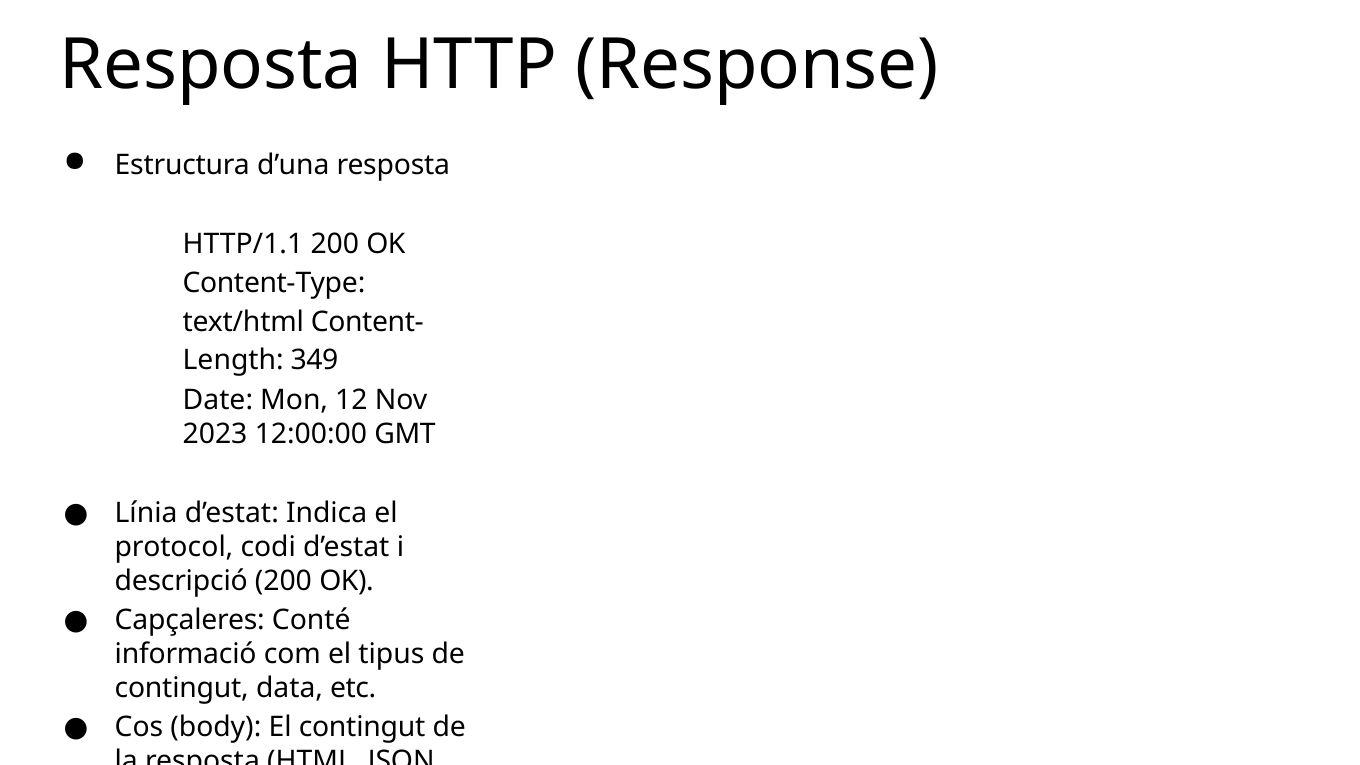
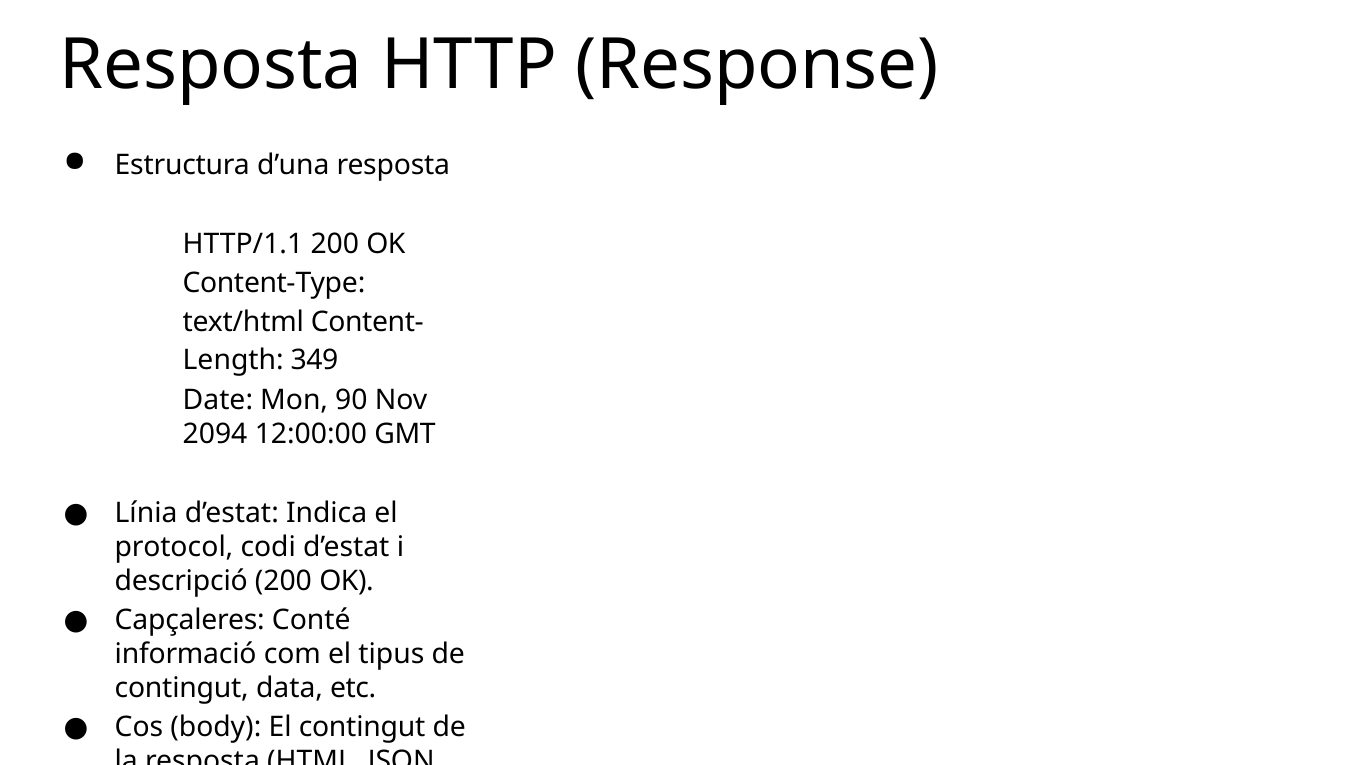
12: 12 -> 90 (351, 400)
2023: 2023 -> 2094 (215, 434)
